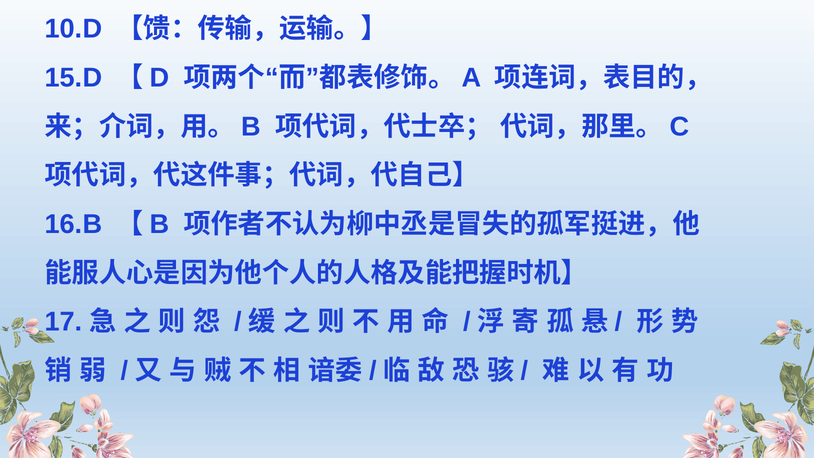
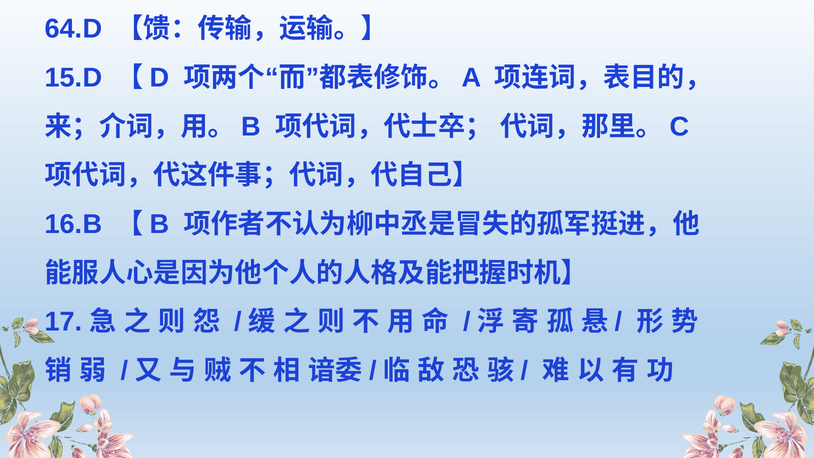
10.D: 10.D -> 64.D (73, 29)
